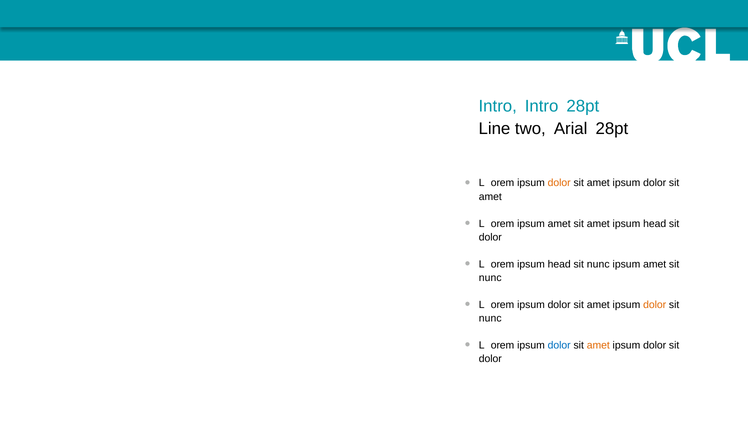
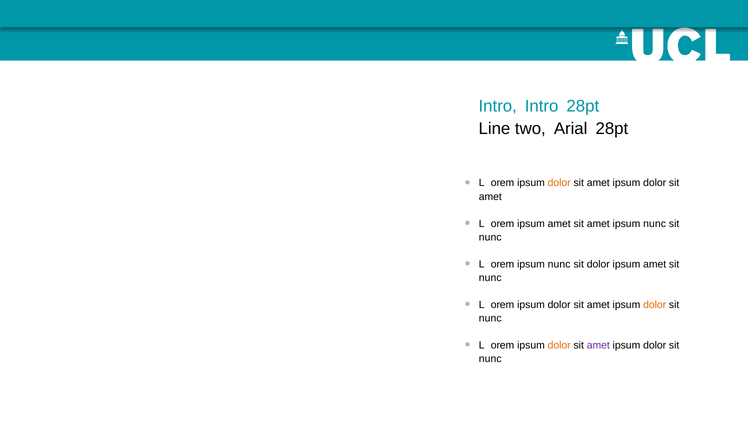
amet ipsum head: head -> nunc (655, 224)
dolor: dolor -> nunc (490, 237)
head: head -> nunc (559, 264)
nunc: nunc -> dolor (598, 264)
dolor colour: blue -> orange (559, 345)
amet colour: orange -> purple (598, 345)
dolor: dolor -> nunc (490, 359)
